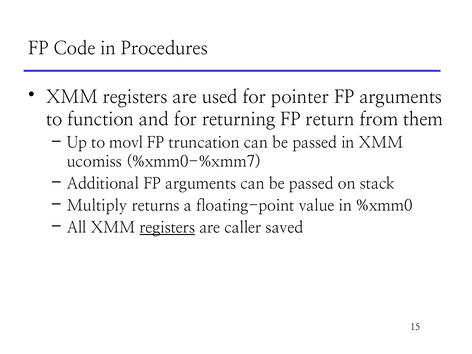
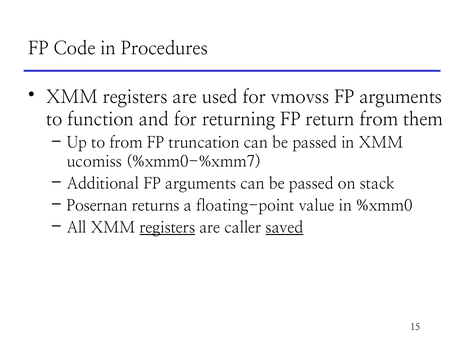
pointer: pointer -> vmovss (300, 97)
to movl: movl -> from (126, 143)
Multiply: Multiply -> Posernan (97, 206)
saved underline: none -> present (284, 228)
